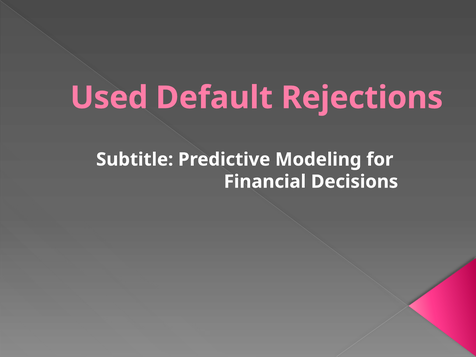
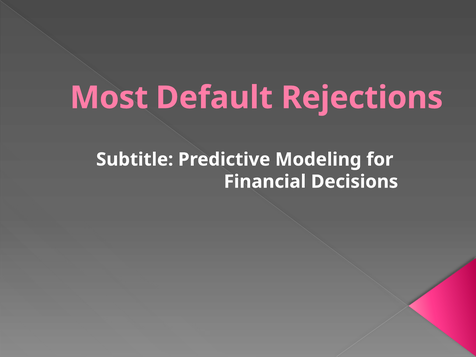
Used: Used -> Most (109, 98)
